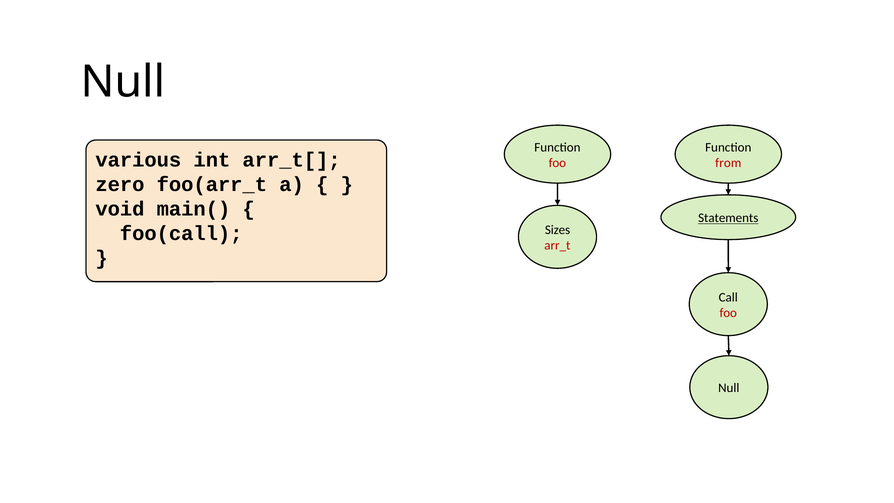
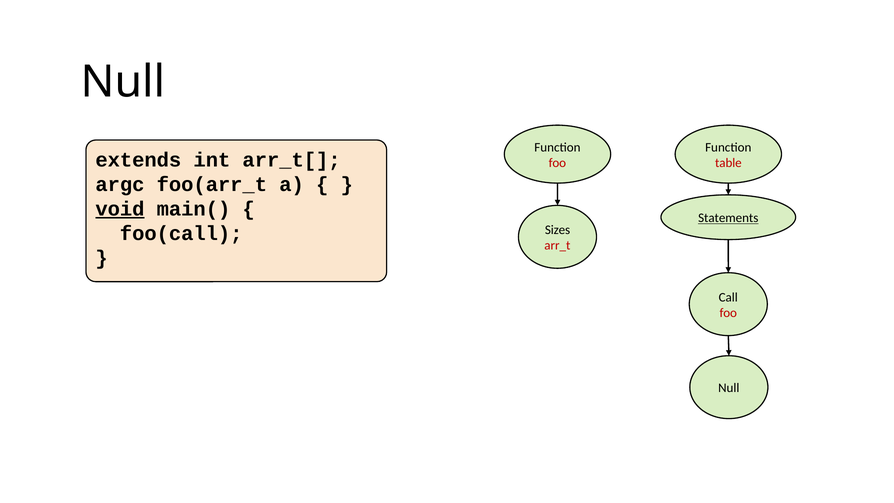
various: various -> extends (138, 160)
from: from -> table (728, 163)
zero: zero -> argc (120, 184)
void underline: none -> present (120, 209)
